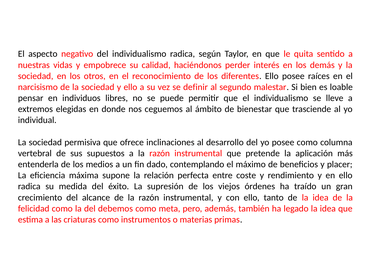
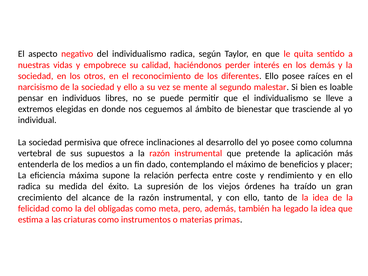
definir: definir -> mente (196, 87)
debemos: debemos -> obligadas (116, 209)
